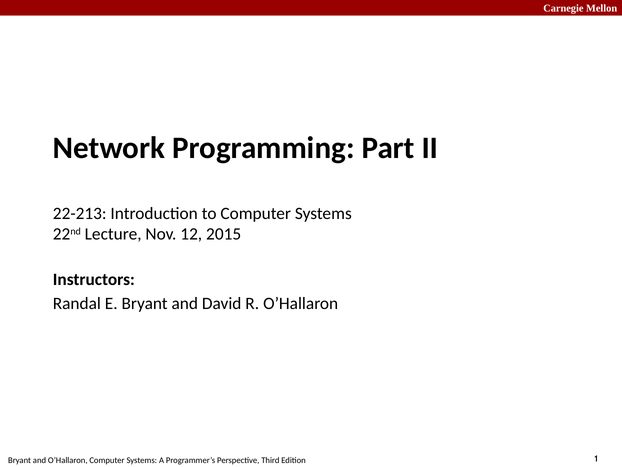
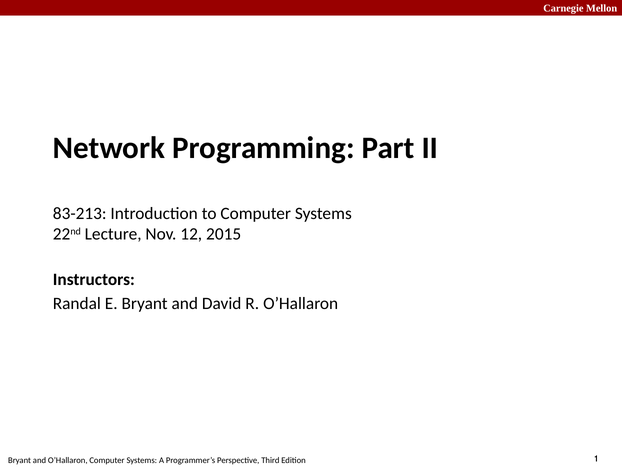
22-213: 22-213 -> 83-213 (80, 213)
